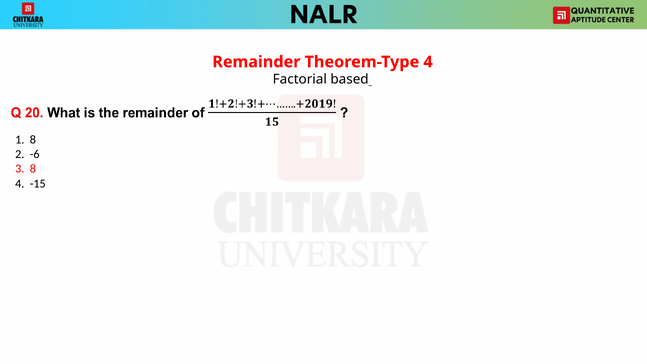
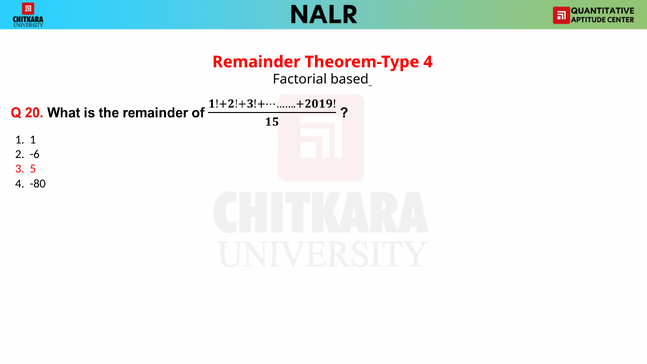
1 8: 8 -> 1 (33, 140)
3 8: 8 -> 5 (33, 169)
-15: -15 -> -80 (38, 183)
